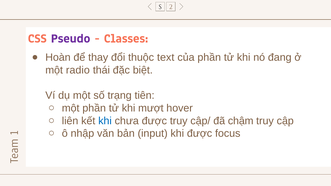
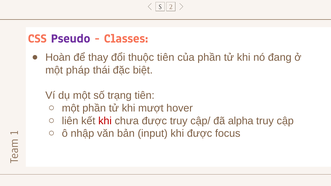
thuộc text: text -> tiên (166, 58)
radio: radio -> pháp (78, 70)
khi colour: blue -> red (105, 121)
chậm: chậm -> alpha (241, 121)
